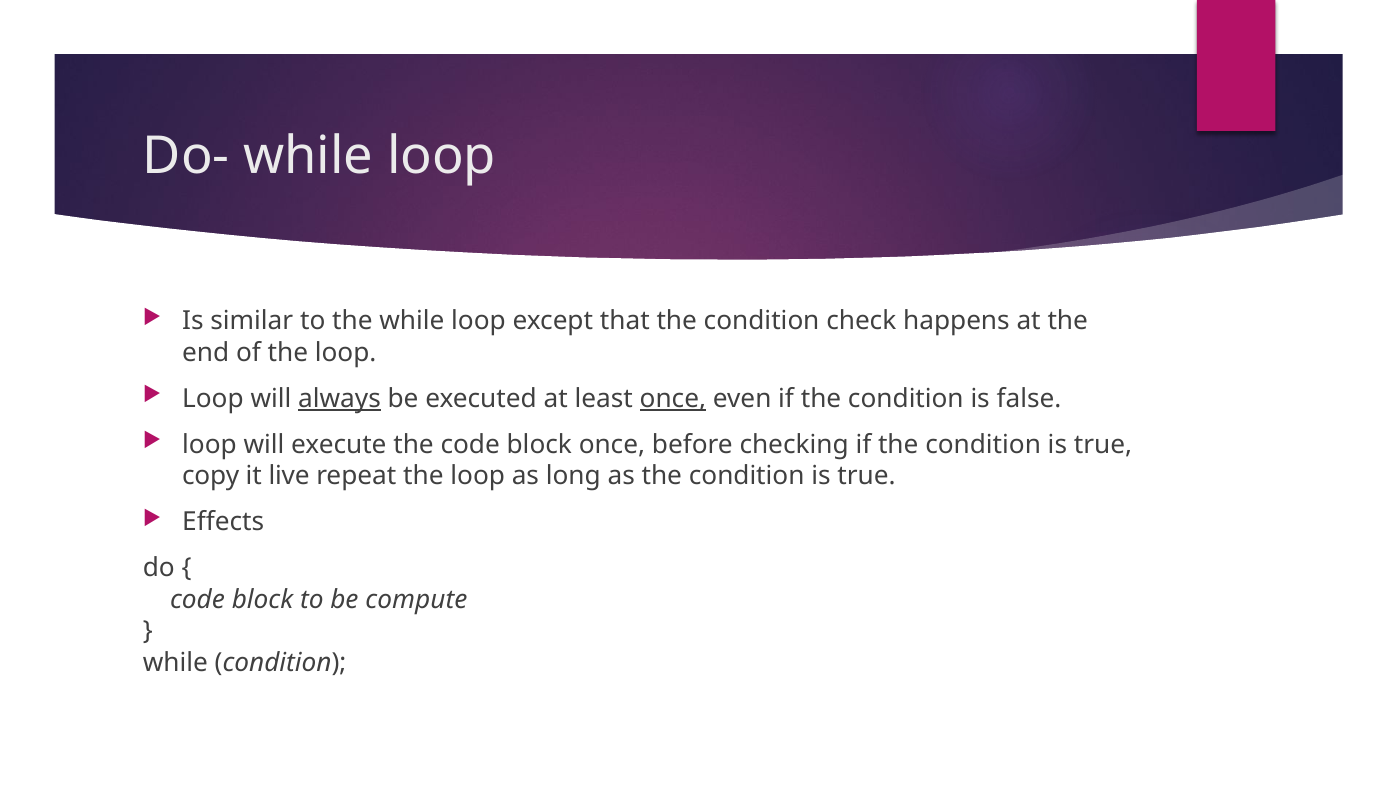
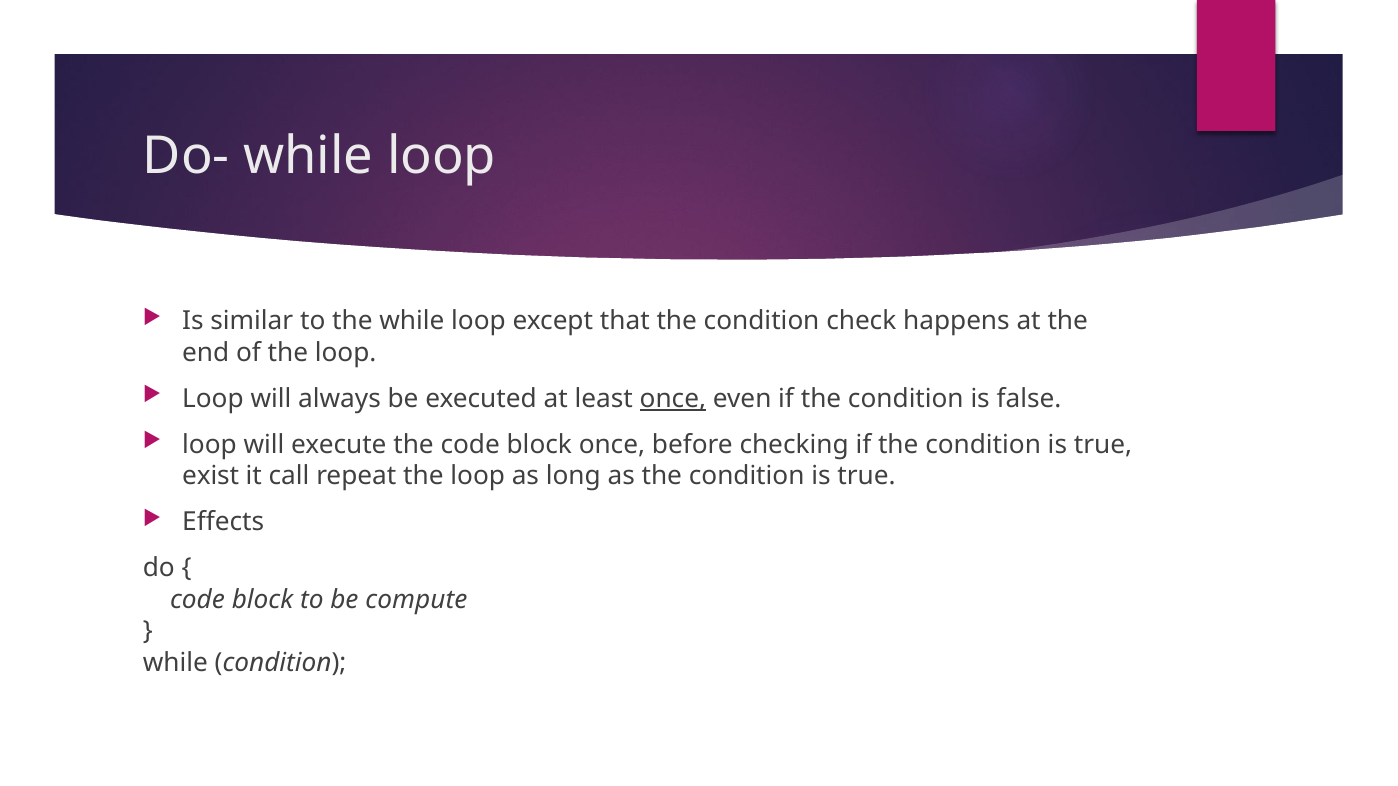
always underline: present -> none (340, 399)
copy: copy -> exist (211, 476)
live: live -> call (289, 476)
